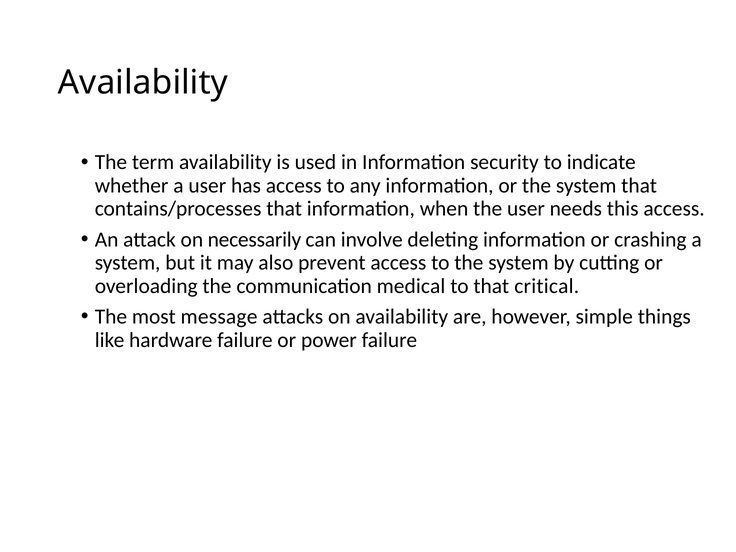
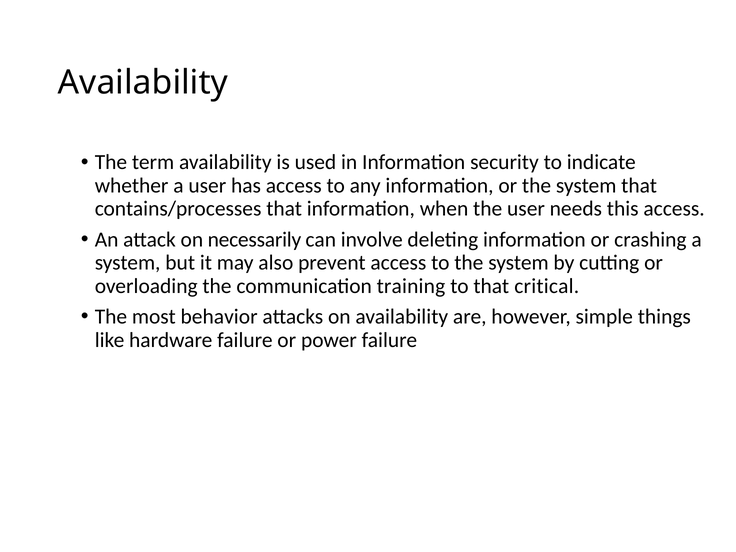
medical: medical -> training (411, 286)
message: message -> behavior (219, 317)
